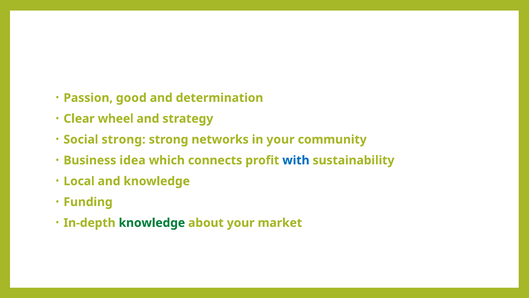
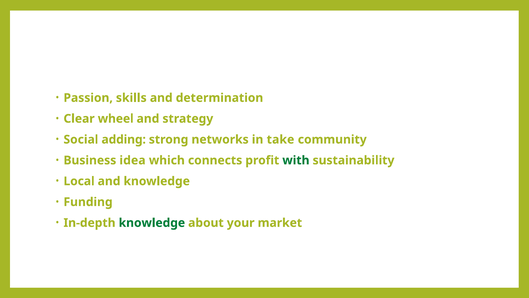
good: good -> skills (131, 98)
Social strong: strong -> adding (124, 139)
in your: your -> take (280, 139)
with colour: blue -> green (296, 160)
